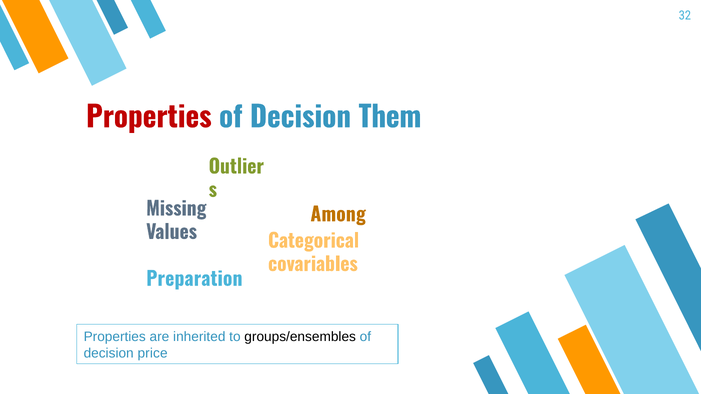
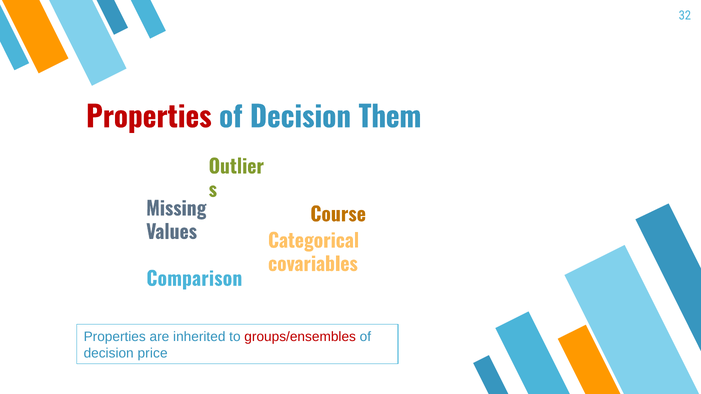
Among: Among -> Course (338, 215)
Preparation: Preparation -> Comparison (194, 280)
groups/ensembles colour: black -> red (300, 337)
